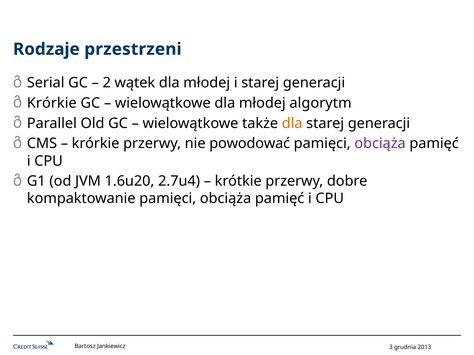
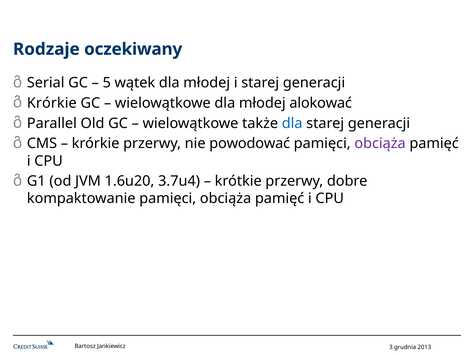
przestrzeni: przestrzeni -> oczekiwany (133, 49)
2: 2 -> 5 (107, 83)
algorytm: algorytm -> alokować (321, 103)
dla colour: orange -> blue (292, 123)
2.7u4: 2.7u4 -> 3.7u4 (179, 181)
